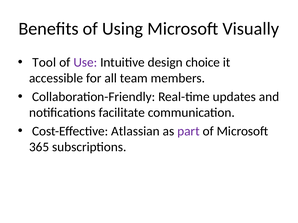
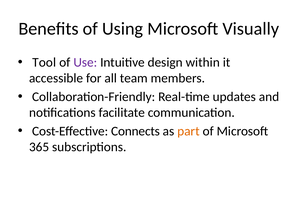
choice: choice -> within (203, 63)
Atlassian: Atlassian -> Connects (136, 131)
part colour: purple -> orange (188, 131)
